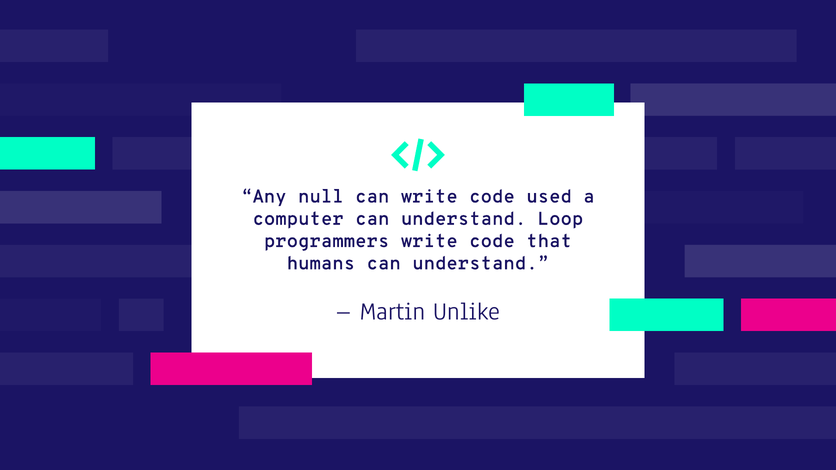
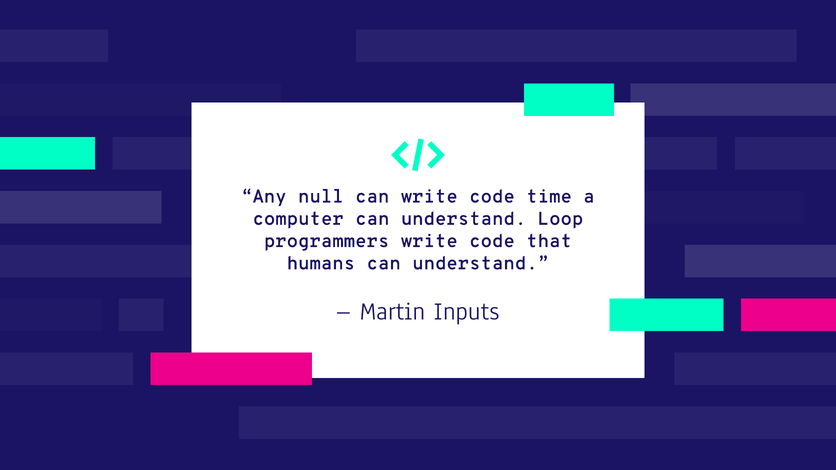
used: used -> time (549, 196)
Unlike: Unlike -> Inputs (467, 312)
